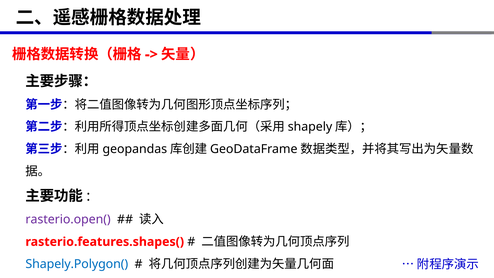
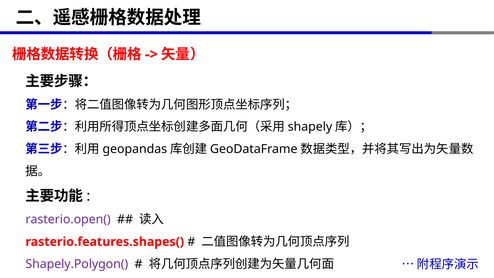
Shapely.Polygon( colour: blue -> purple (77, 264)
